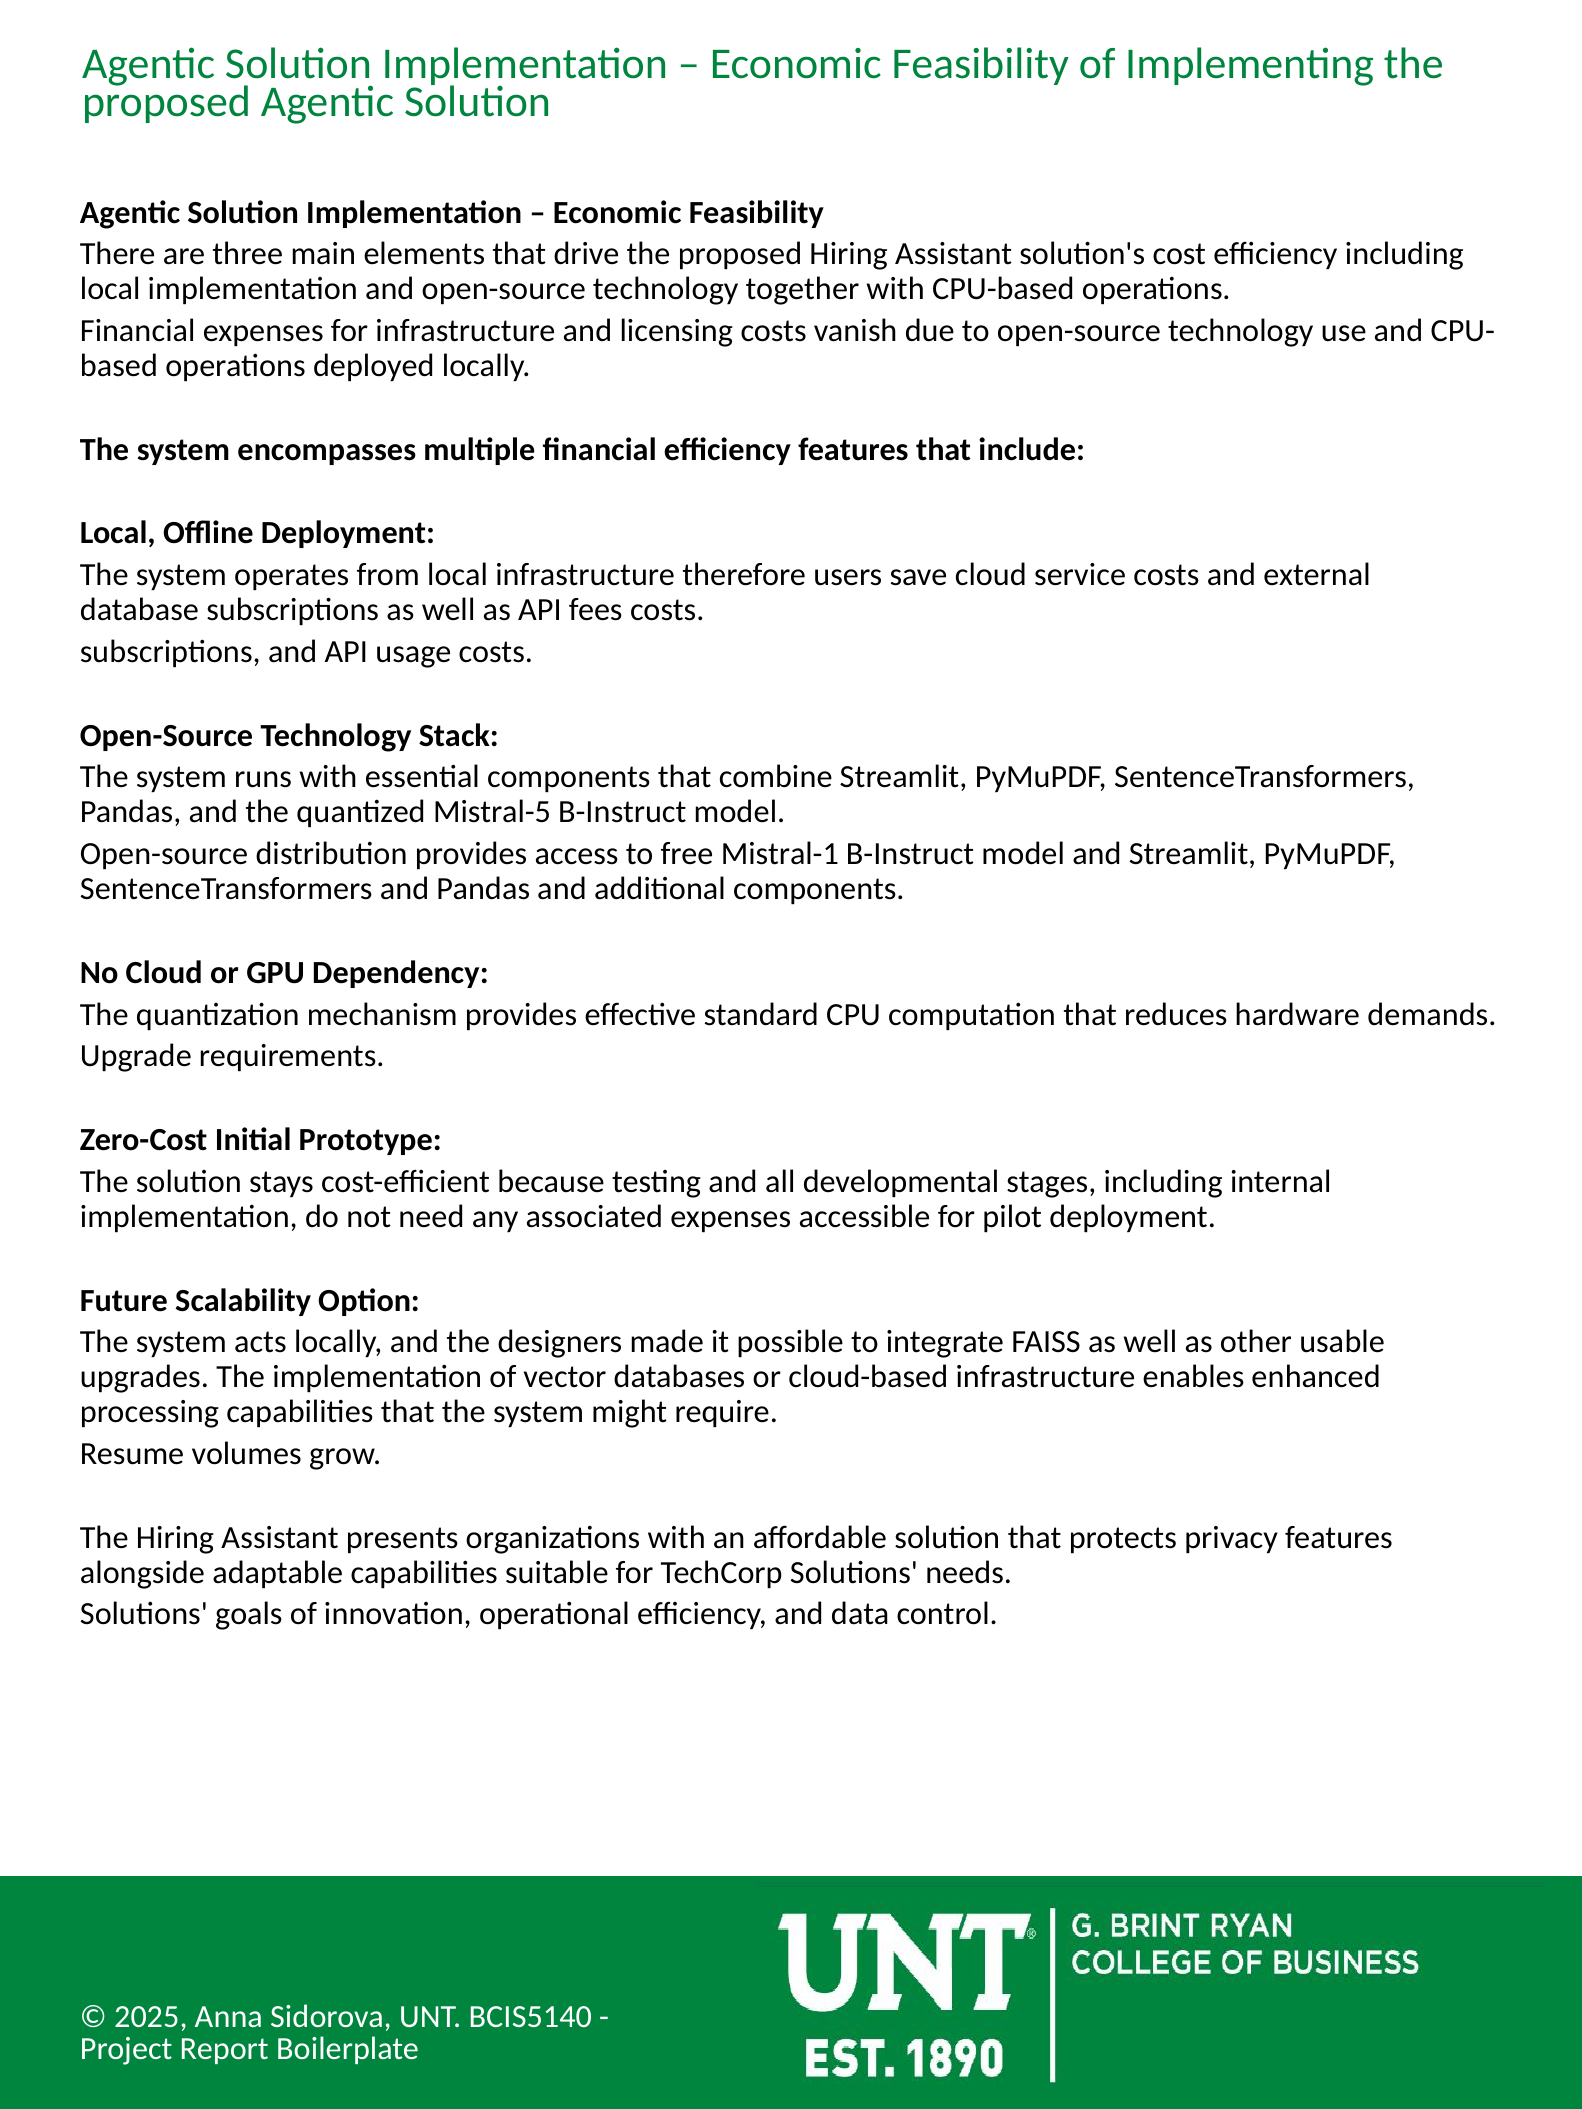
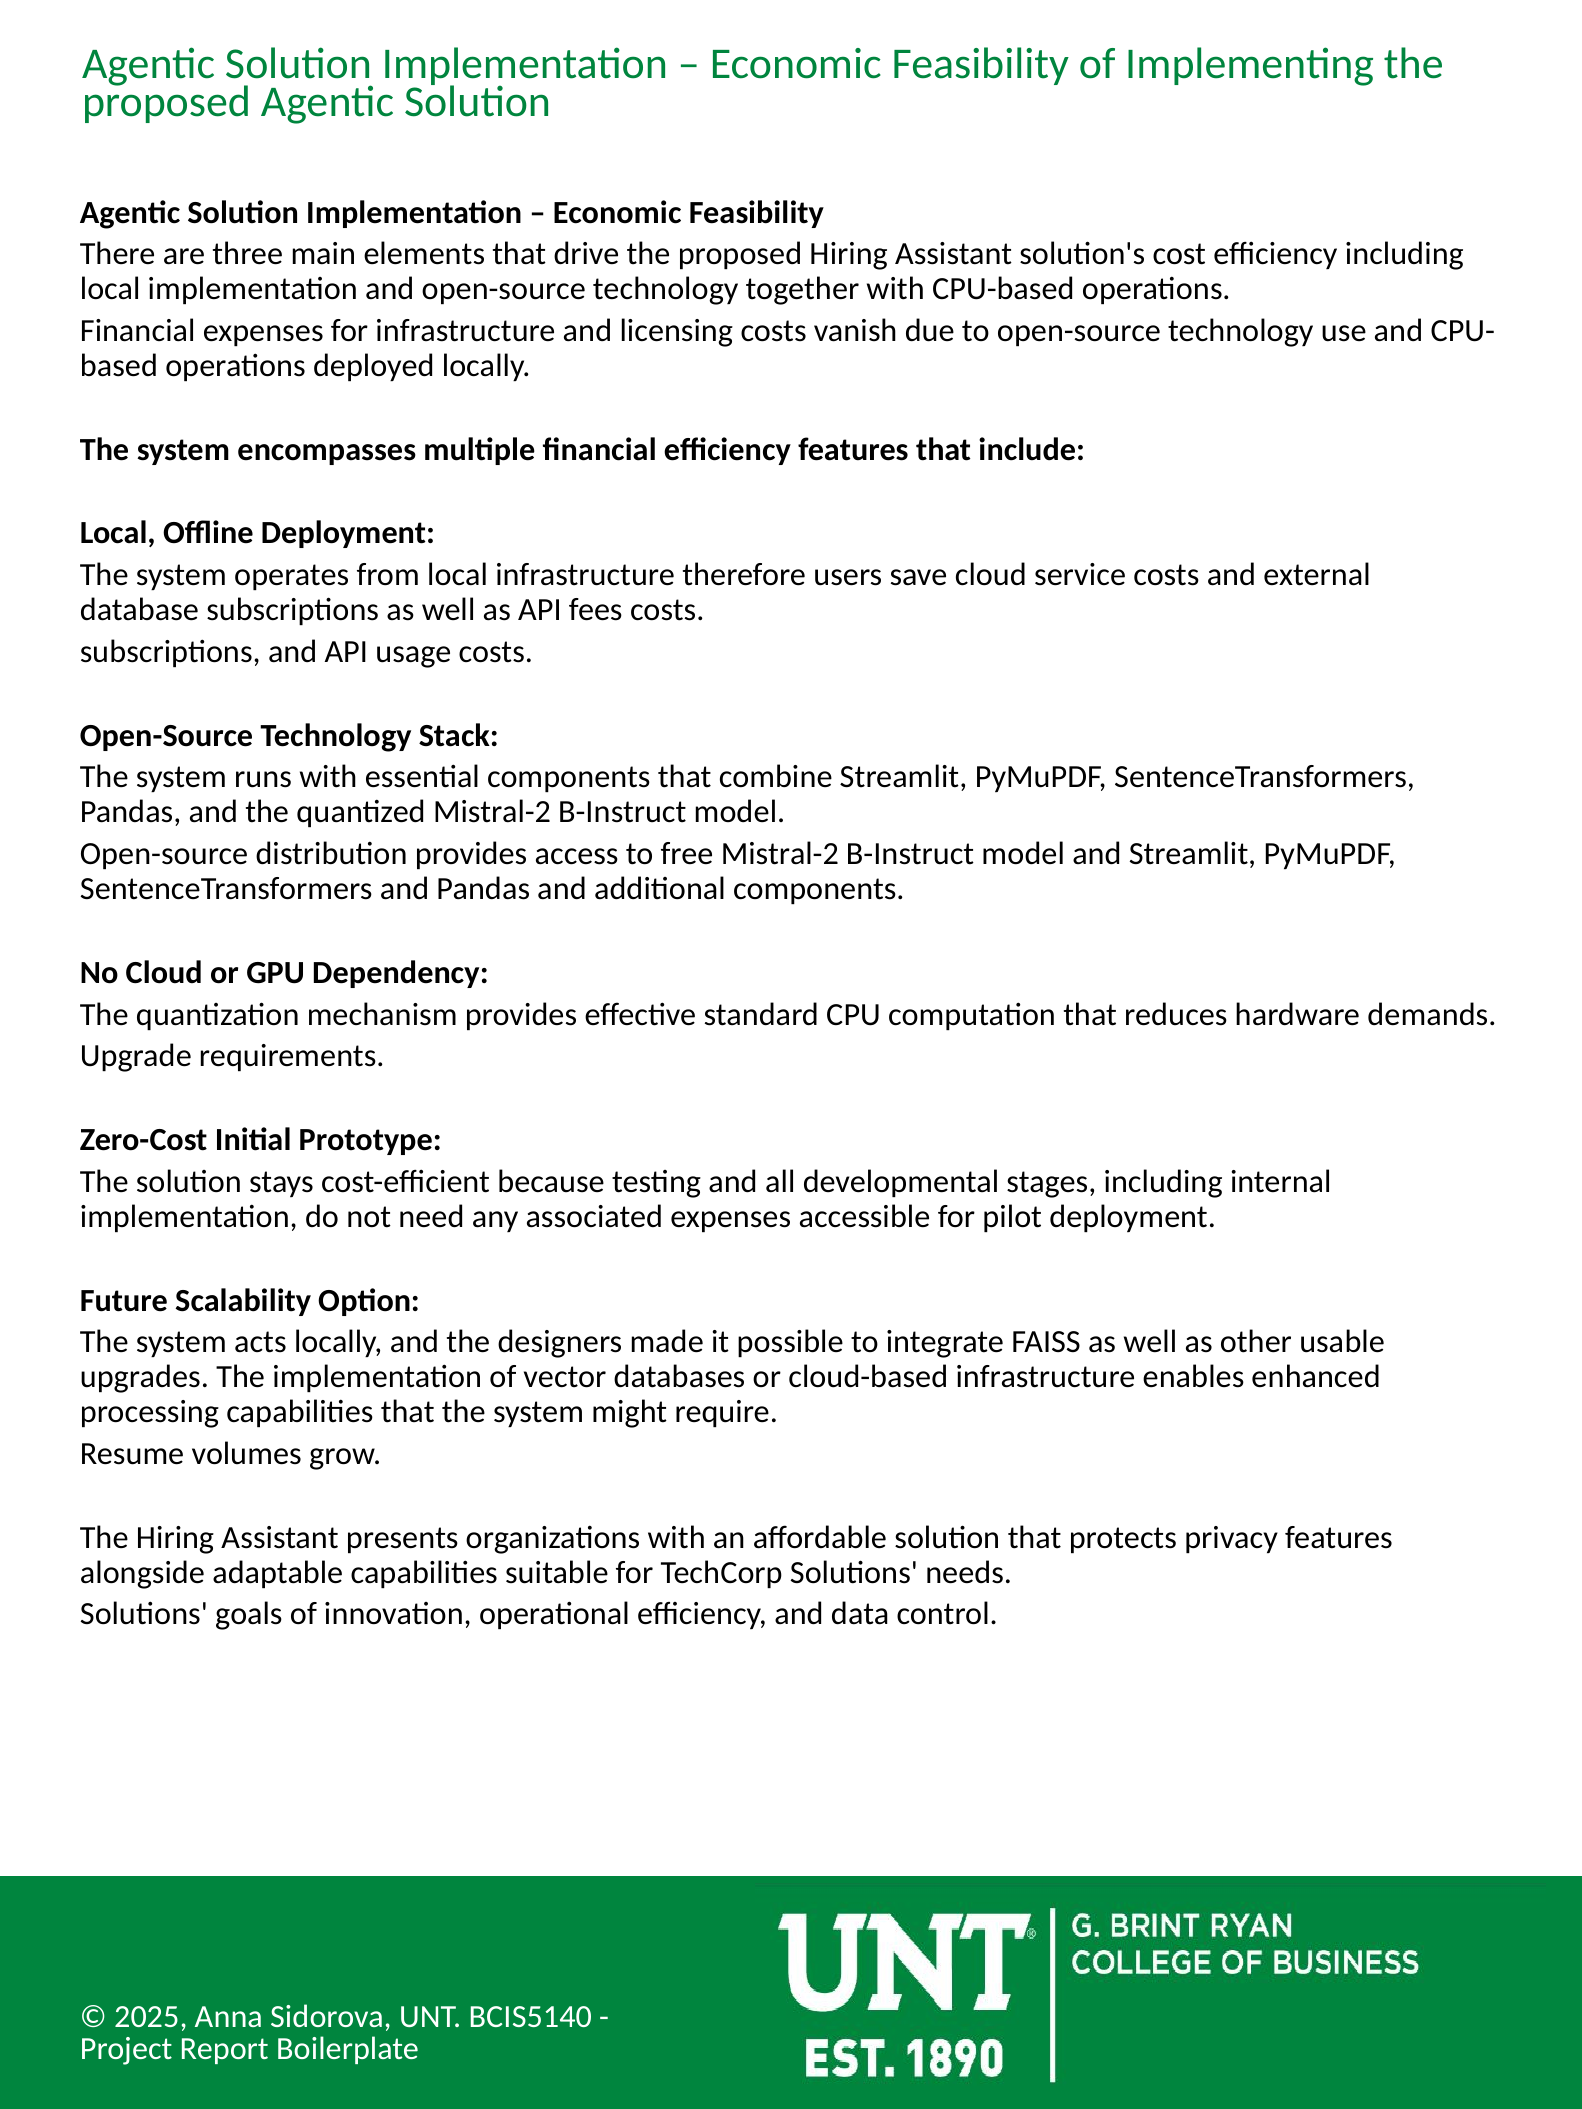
quantized Mistral-5: Mistral-5 -> Mistral-2 (492, 812)
free Mistral-1: Mistral-1 -> Mistral-2 (780, 854)
